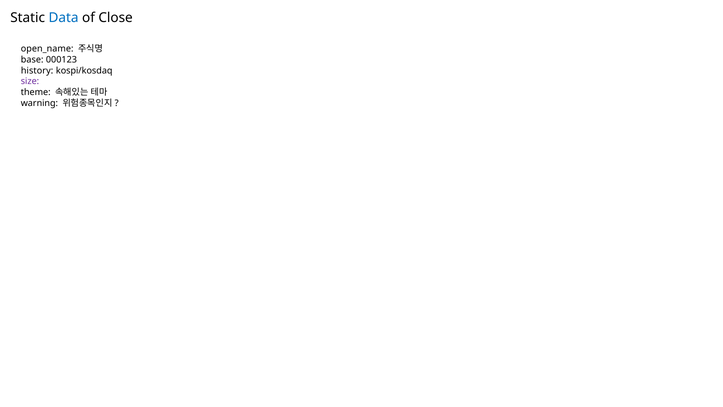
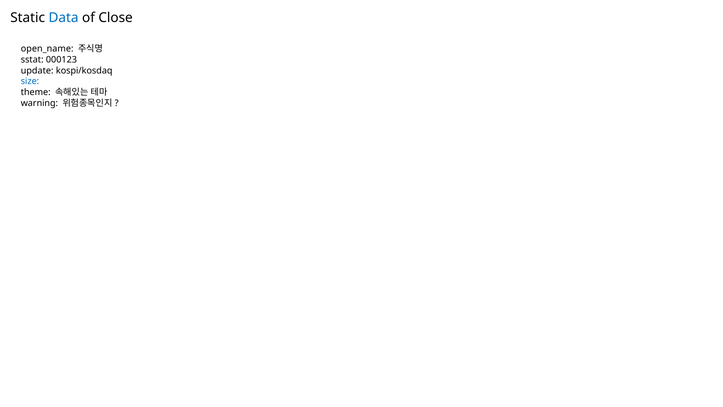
base: base -> sstat (32, 60)
history: history -> update (37, 71)
size colour: purple -> blue (30, 81)
